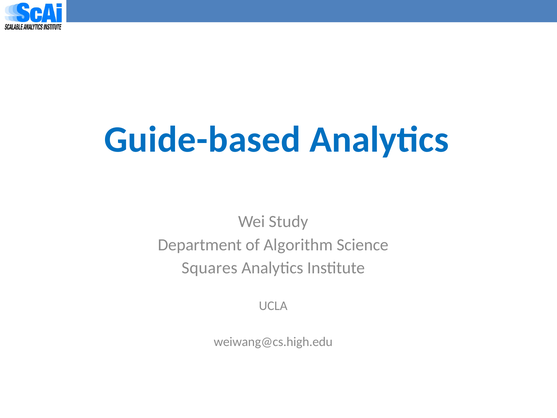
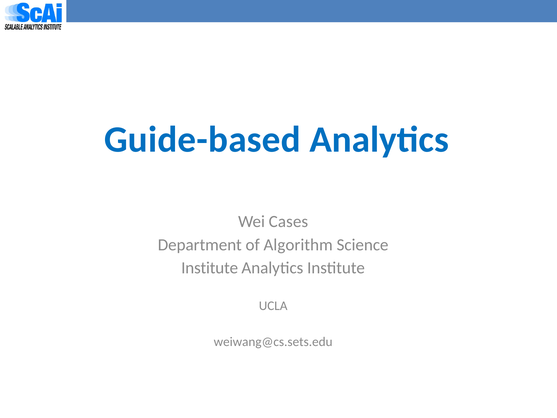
Study: Study -> Cases (288, 221)
Squares: Squares -> Institute (210, 268)
weiwang@cs.high.edu: weiwang@cs.high.edu -> weiwang@cs.sets.edu (273, 342)
